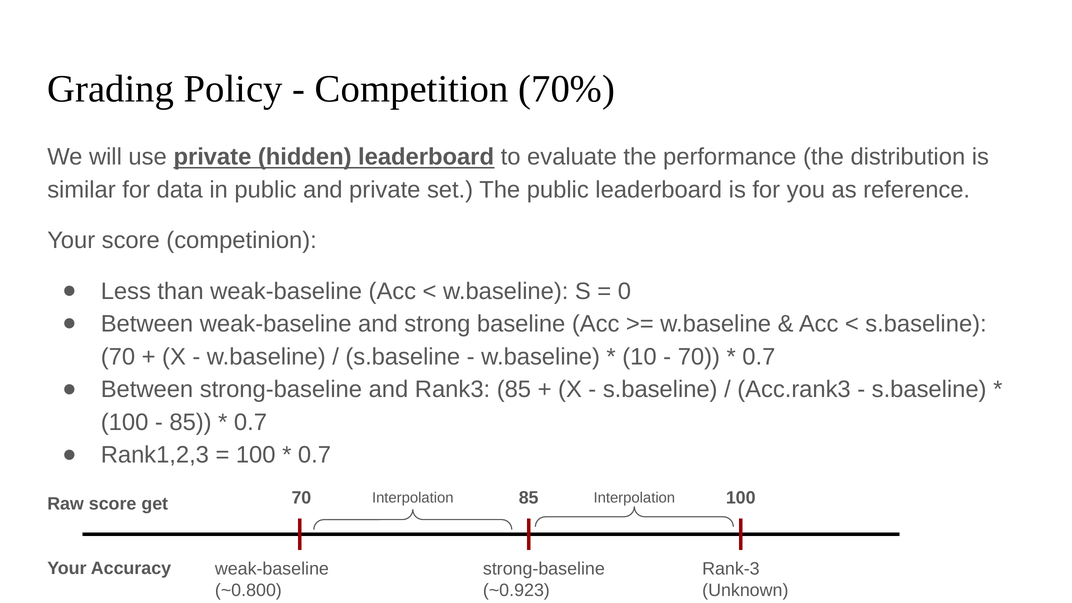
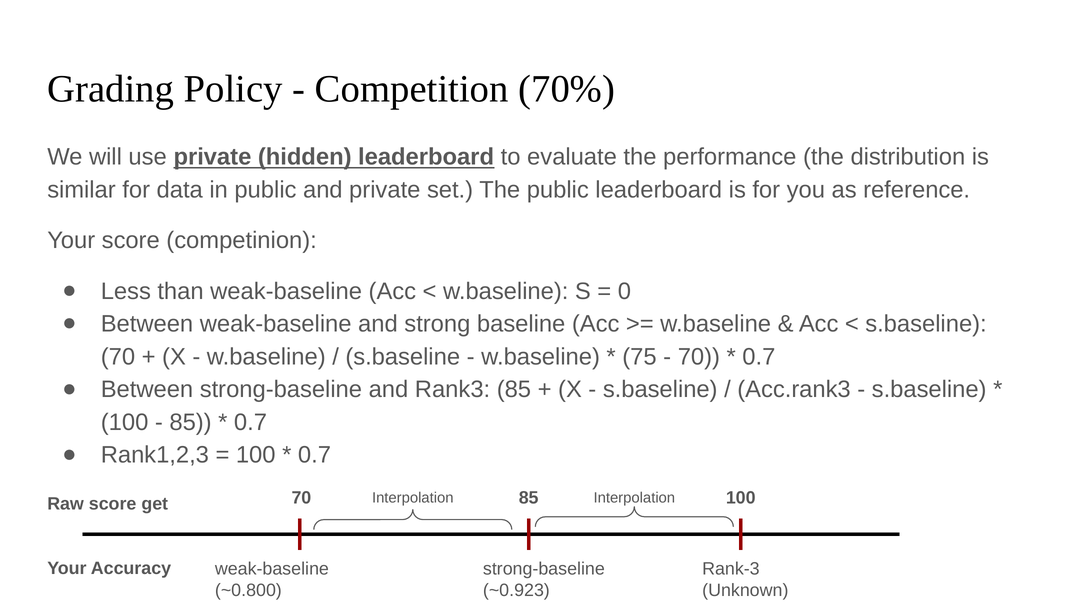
10: 10 -> 75 (639, 357)
